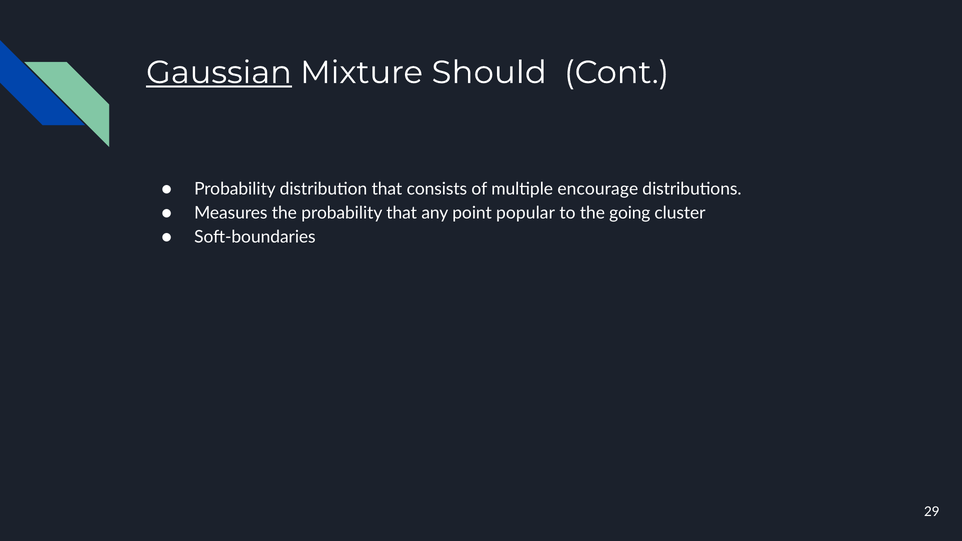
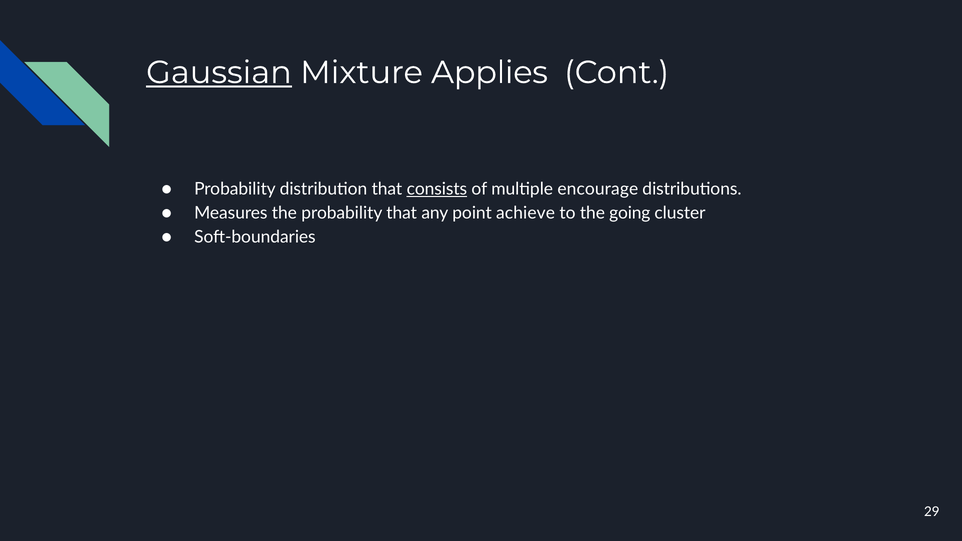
Should: Should -> Applies (489, 73)
consists underline: none -> present (437, 189)
popular: popular -> achieve (526, 213)
